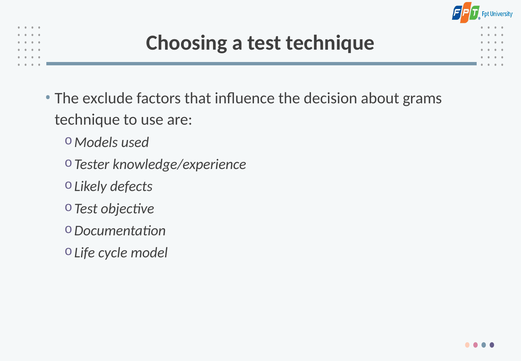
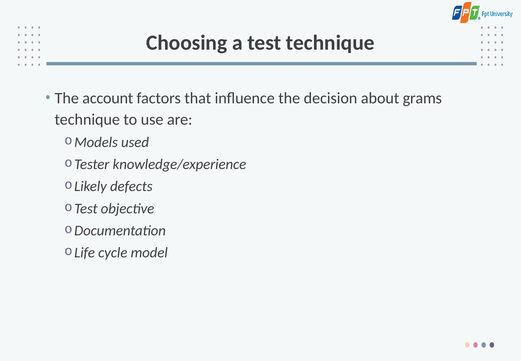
exclude: exclude -> account (108, 98)
